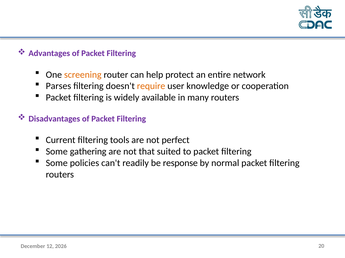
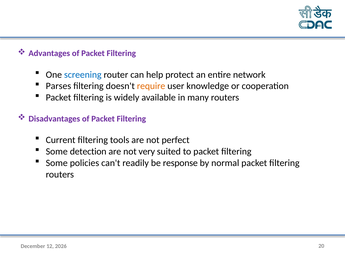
screening colour: orange -> blue (83, 75)
gathering: gathering -> detection (88, 152)
that: that -> very (147, 152)
